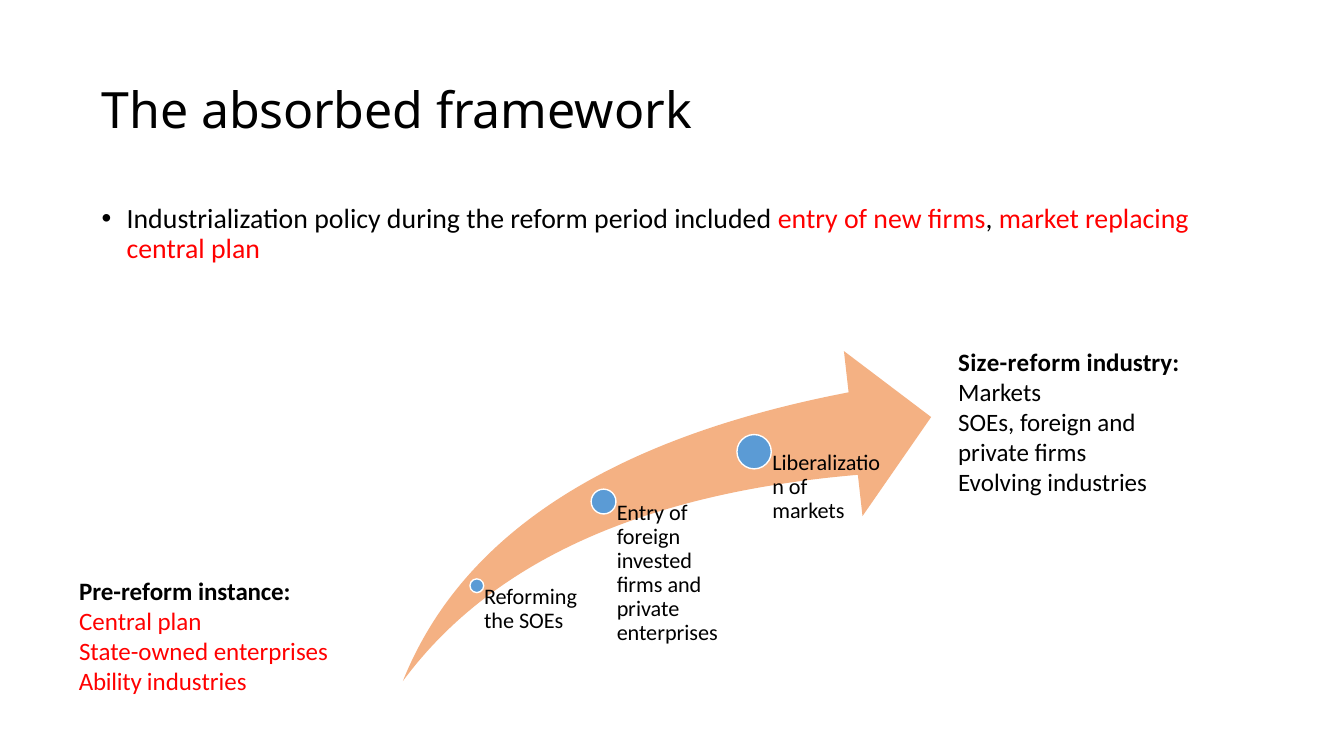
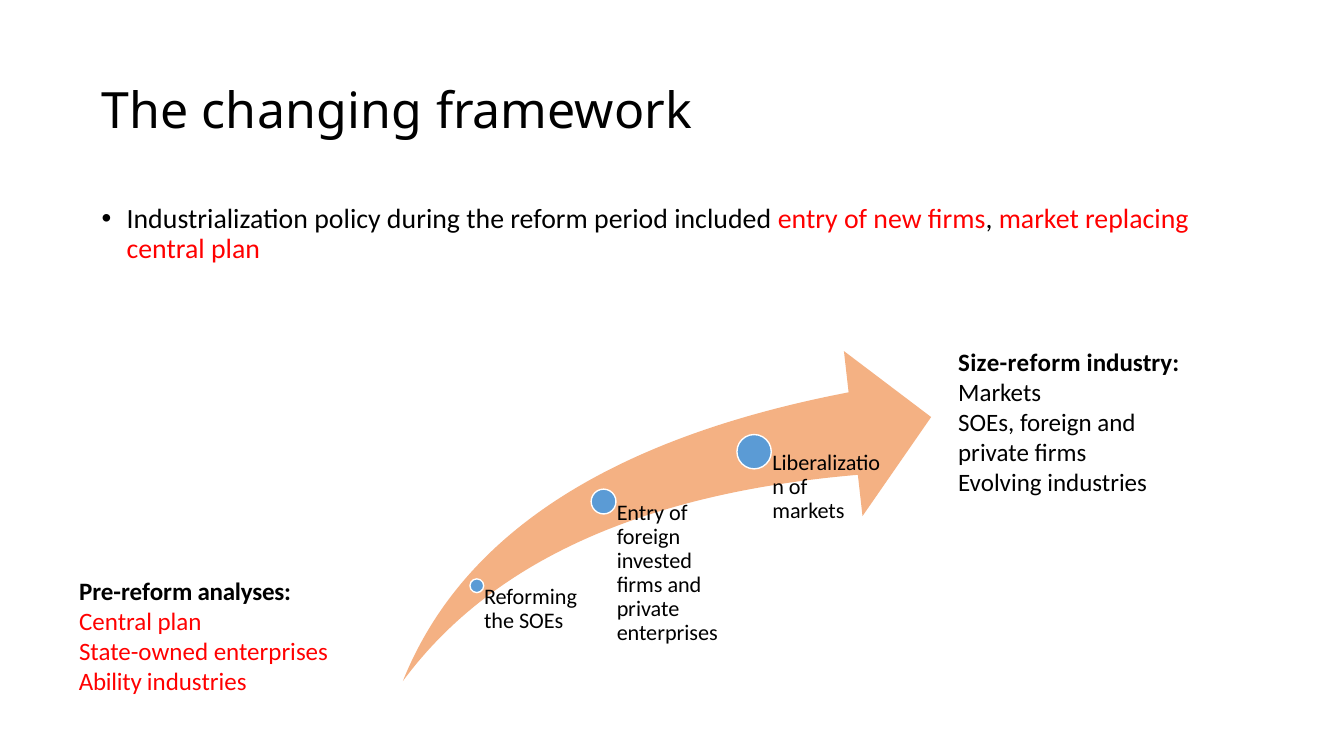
absorbed: absorbed -> changing (312, 112)
instance: instance -> analyses (244, 592)
